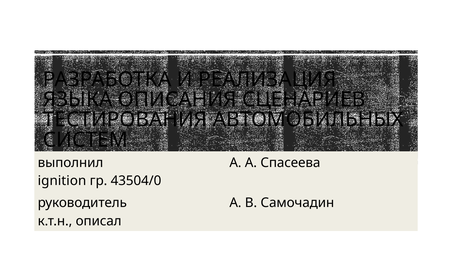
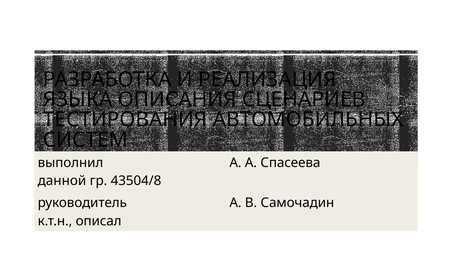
ignition: ignition -> данной (62, 181)
43504/0: 43504/0 -> 43504/8 (136, 181)
